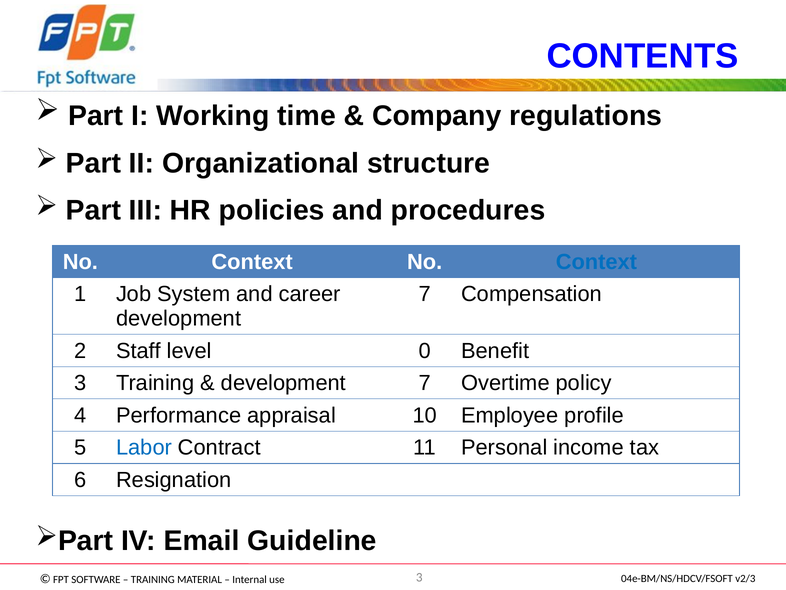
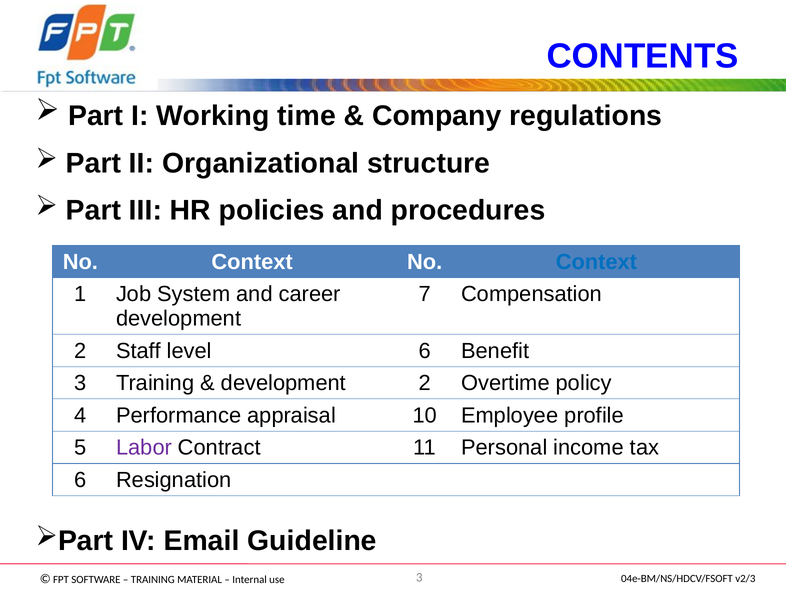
level 0: 0 -> 6 (425, 351)
7: 7 -> 2 (425, 383)
Labor colour: blue -> purple (144, 447)
